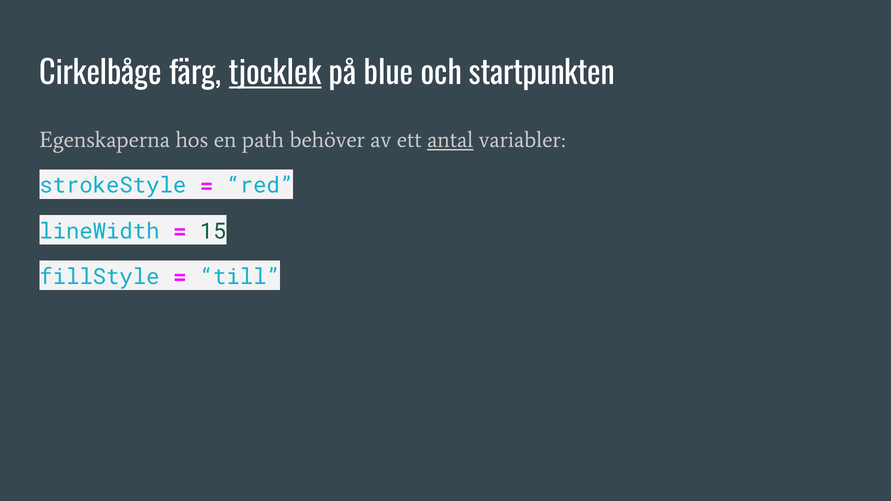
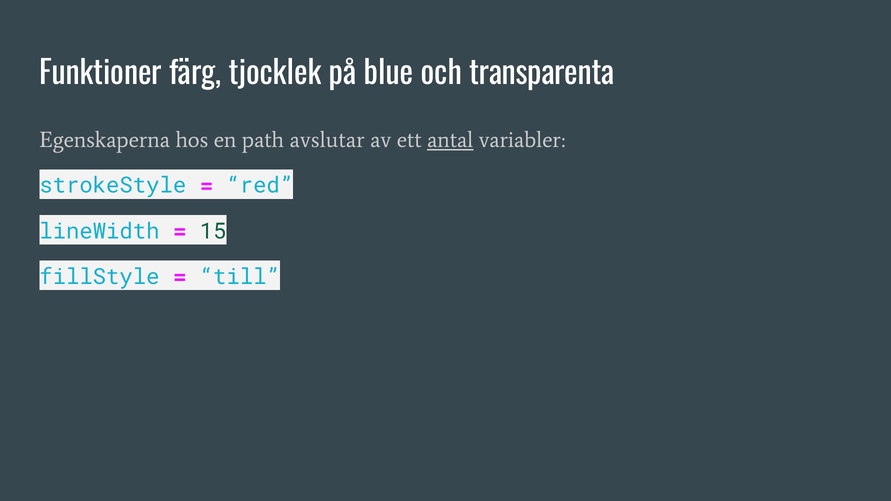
Cirkelbåge: Cirkelbåge -> Funktioner (101, 74)
tjocklek underline: present -> none (275, 74)
startpunkten: startpunkten -> transparenta (542, 74)
behöver: behöver -> avslutar (327, 140)
